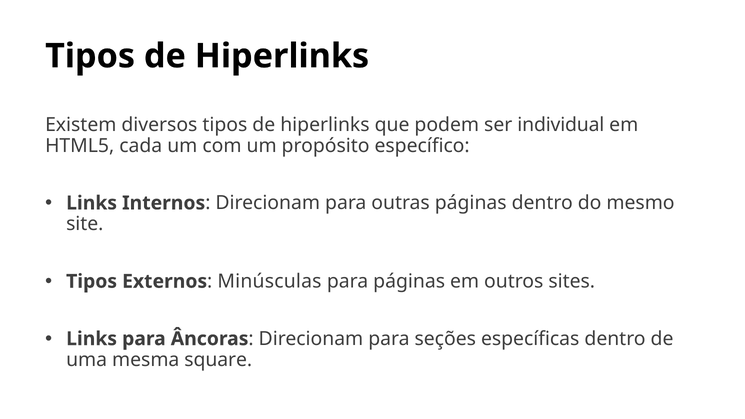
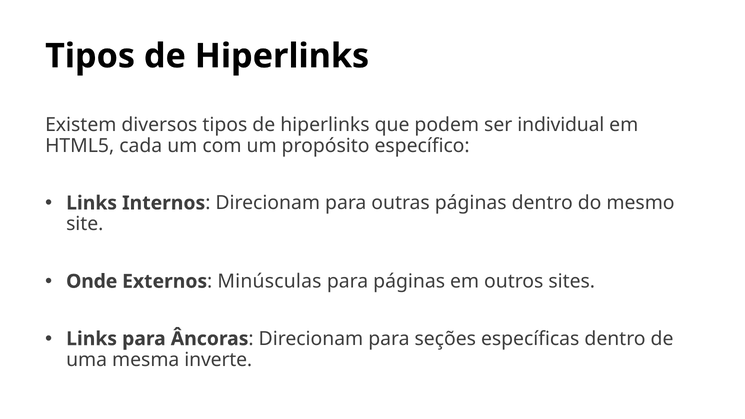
Tipos: Tipos -> Onde (92, 281)
square: square -> inverte (218, 360)
